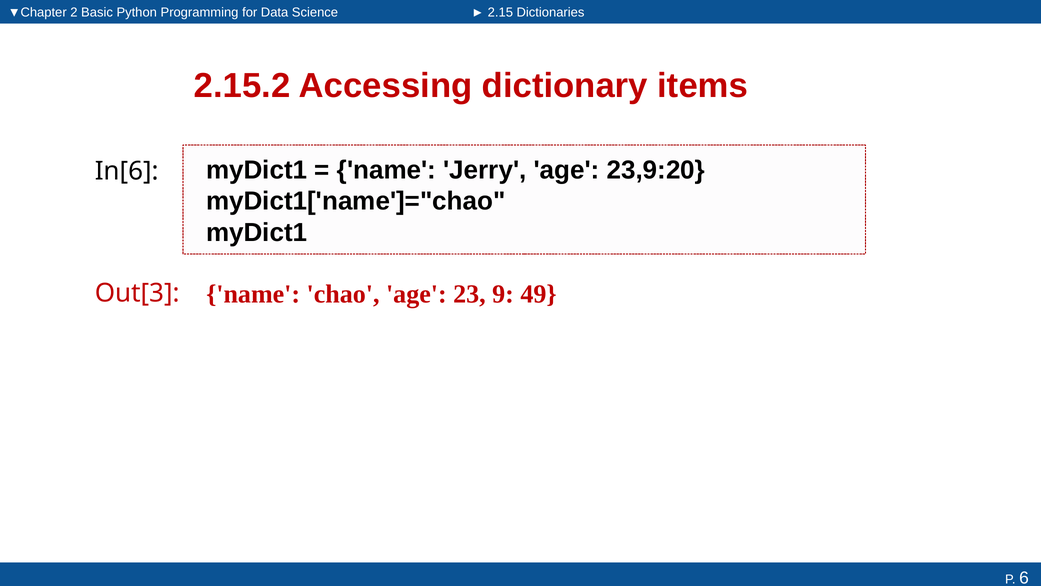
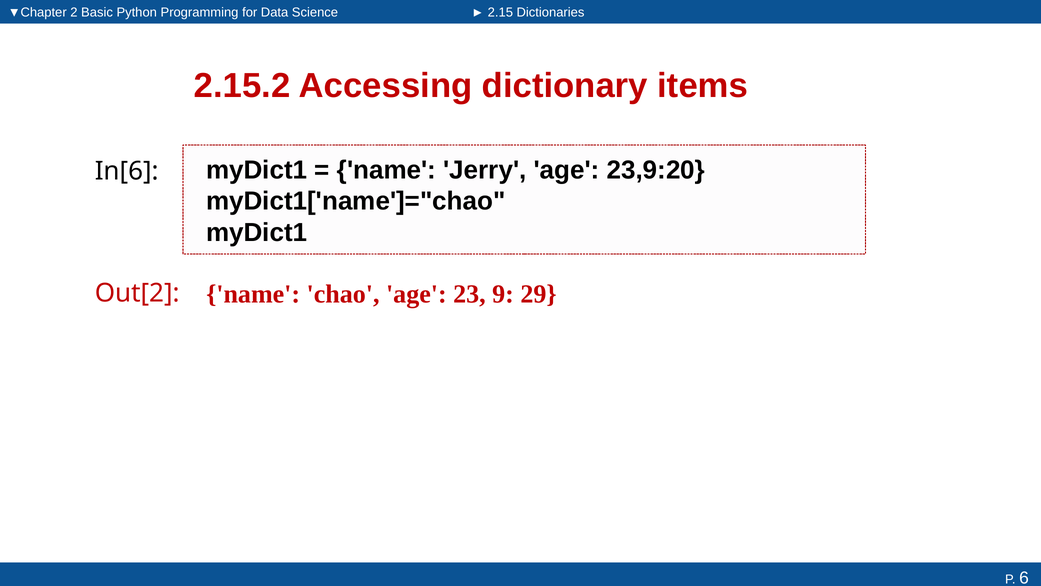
Out[3: Out[3 -> Out[2 (137, 293)
49: 49 -> 29 (539, 294)
